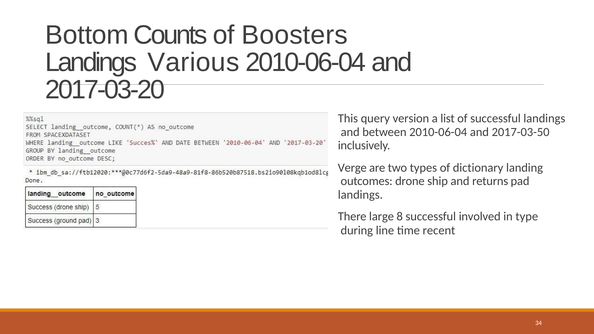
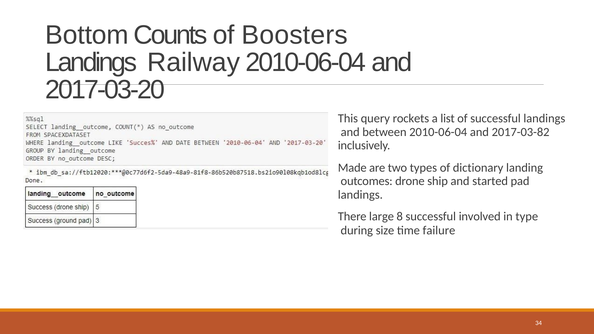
Various: Various -> Railway (194, 62)
version: version -> rockets (411, 119)
2017-03-50: 2017-03-50 -> 2017-03-82 (521, 132)
Verge: Verge -> Made (352, 168)
returns: returns -> started (490, 181)
line: line -> size (385, 231)
recent: recent -> failure (439, 231)
